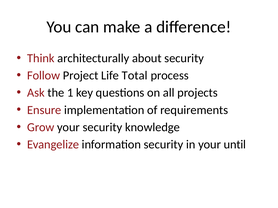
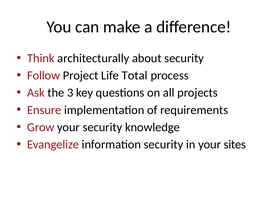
1: 1 -> 3 (70, 93)
until: until -> sites (235, 145)
